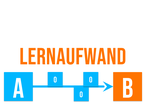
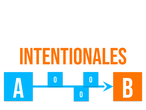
Lernaufwand: Lernaufwand -> Intentionales (73, 56)
